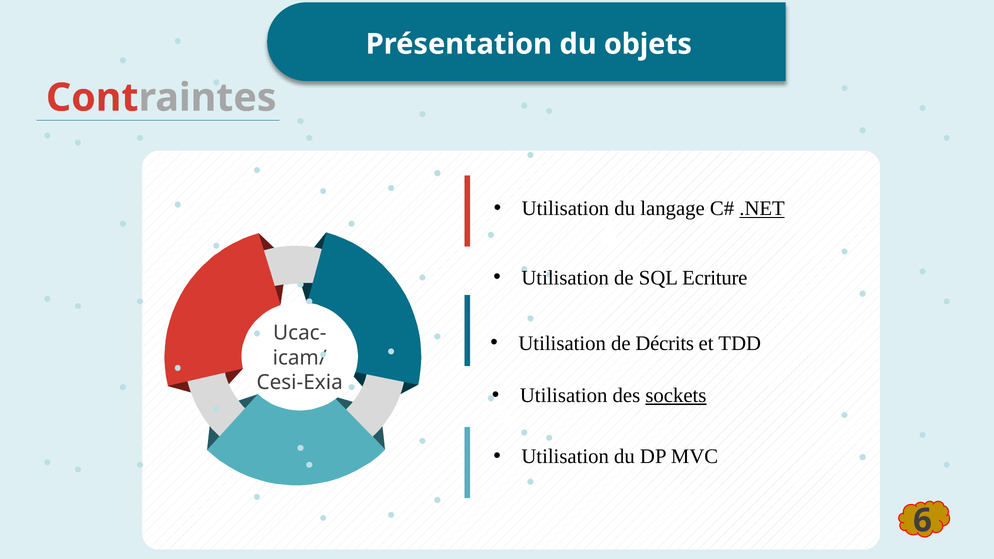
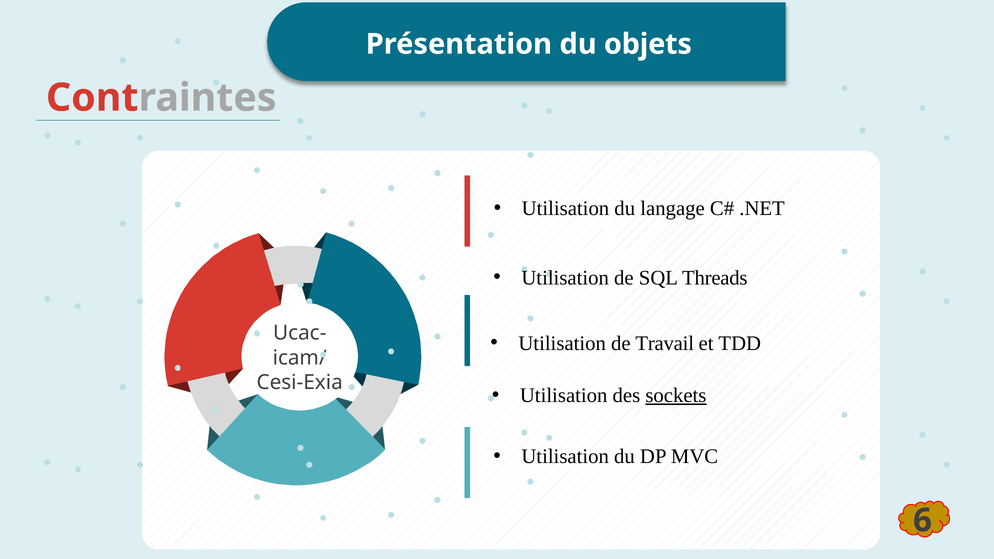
.NET underline: present -> none (762, 209)
Ecriture: Ecriture -> Threads (715, 278)
Décrits: Décrits -> Travail (665, 343)
